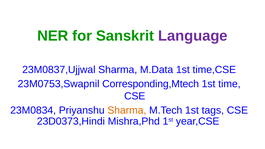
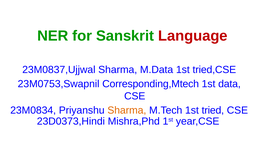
Language colour: purple -> red (193, 36)
time,CSE: time,CSE -> tried,CSE (214, 70)
time: time -> data (229, 84)
tags: tags -> tried (213, 110)
